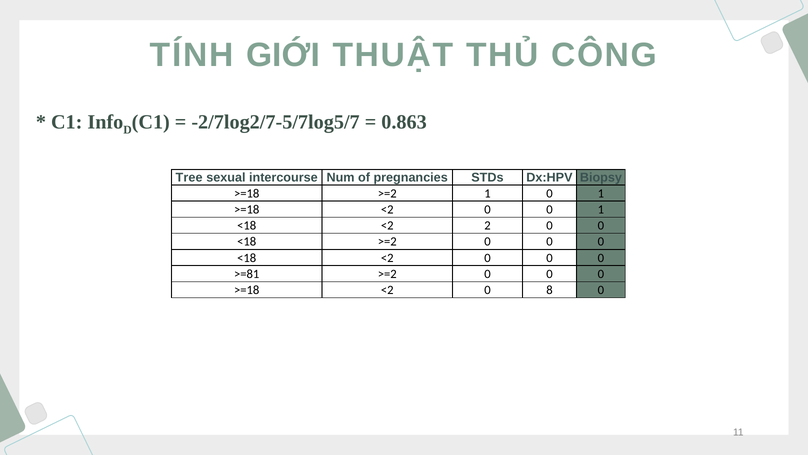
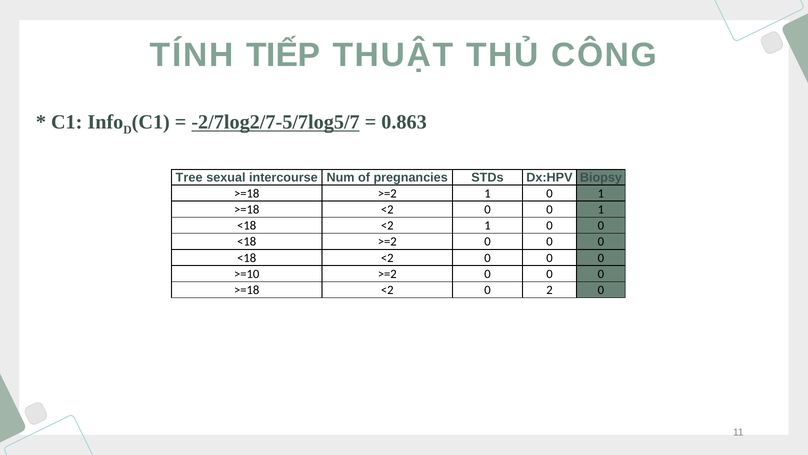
GIỚI: GIỚI -> TIẾP (283, 55)
-2/7log2/7-5/7log5/7 underline: none -> present (276, 122)
<2 2: 2 -> 1 (487, 225)
>=81: >=81 -> >=10 (247, 274)
8: 8 -> 2 (549, 290)
